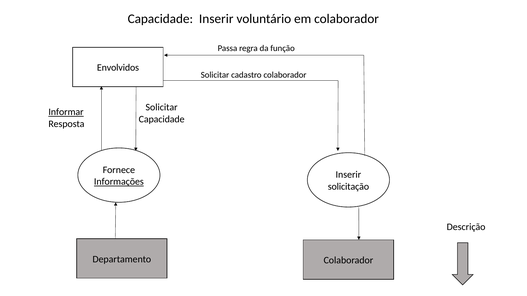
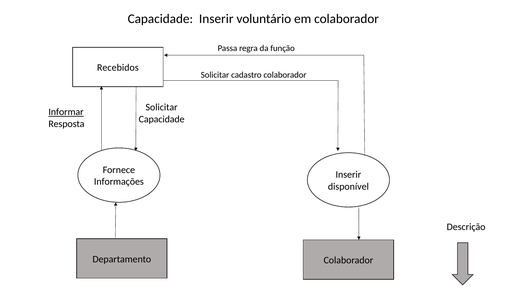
Envolvidos: Envolvidos -> Recebidos (118, 68)
Informações underline: present -> none (119, 182)
solicitação: solicitação -> disponível (348, 187)
